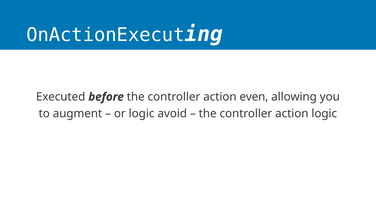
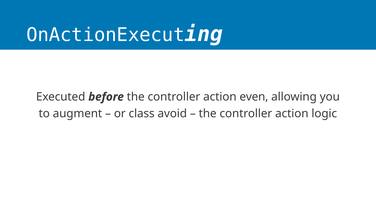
or logic: logic -> class (142, 113)
